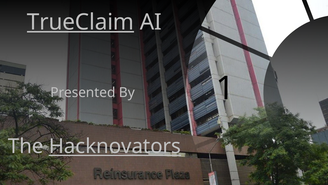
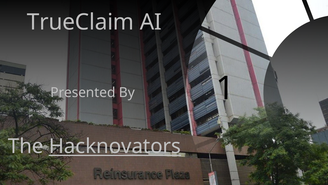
TrueClaim underline: present -> none (81, 22)
